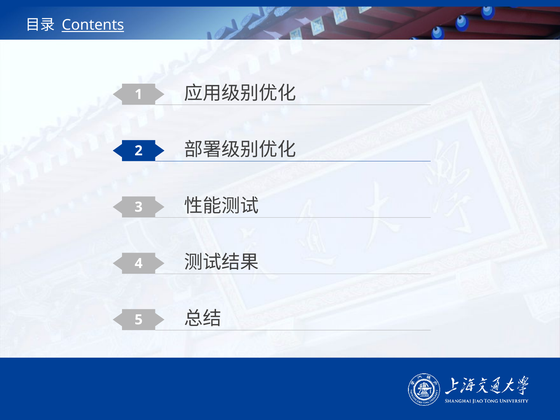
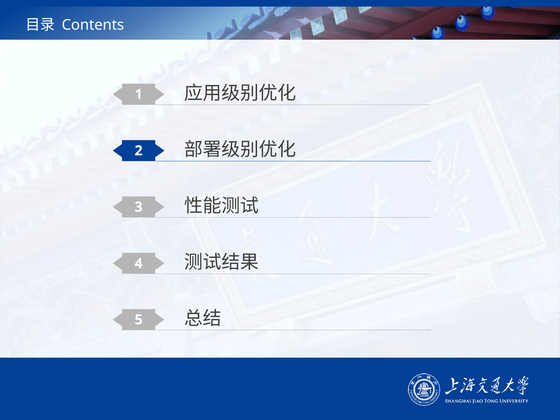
Contents underline: present -> none (93, 25)
